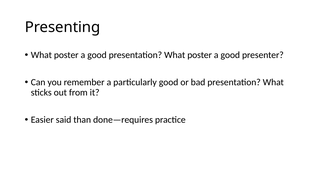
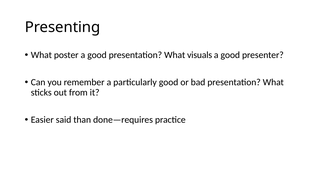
presentation What poster: poster -> visuals (200, 55)
